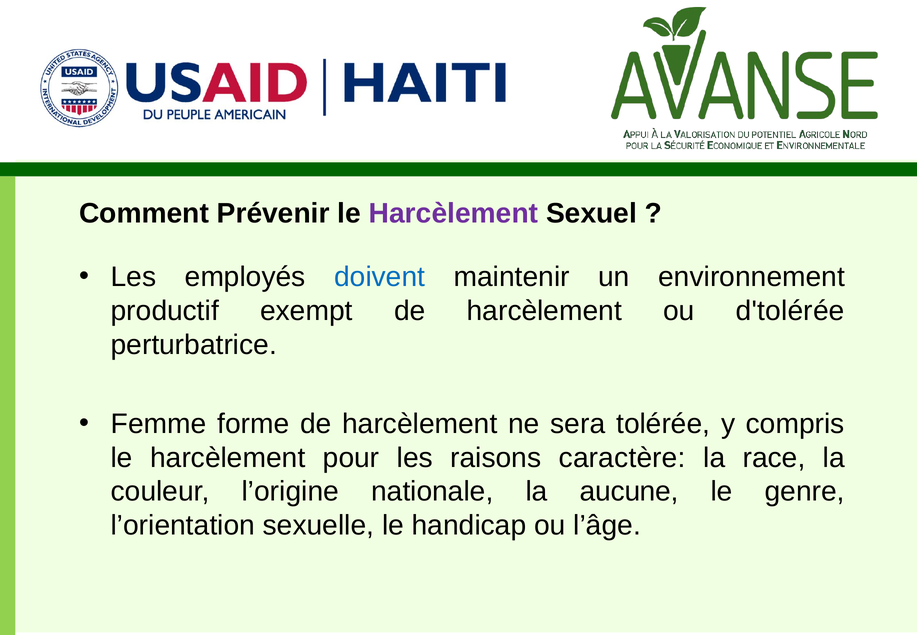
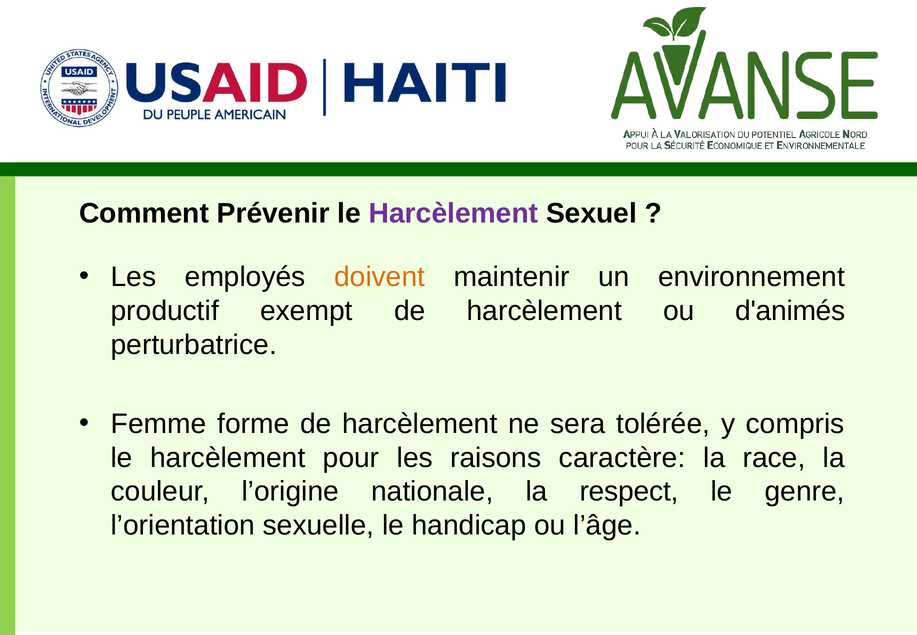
doivent colour: blue -> orange (380, 277)
d'tolérée: d'tolérée -> d'animés (790, 311)
aucune: aucune -> respect (629, 491)
